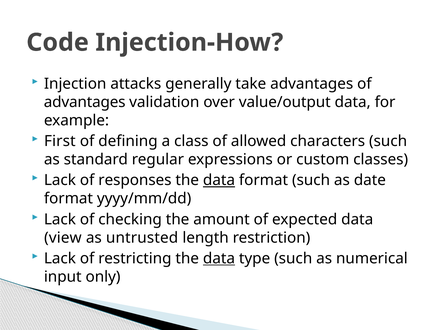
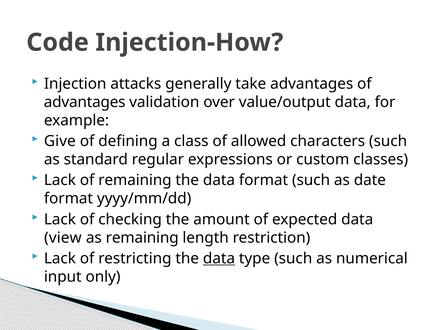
First: First -> Give (60, 141)
of responses: responses -> remaining (135, 180)
data underline: present -> none (219, 180)
as untrusted: untrusted -> remaining (142, 238)
